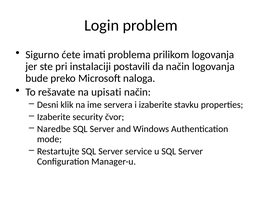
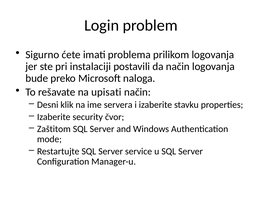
Naredbe: Naredbe -> Zaštitom (54, 129)
